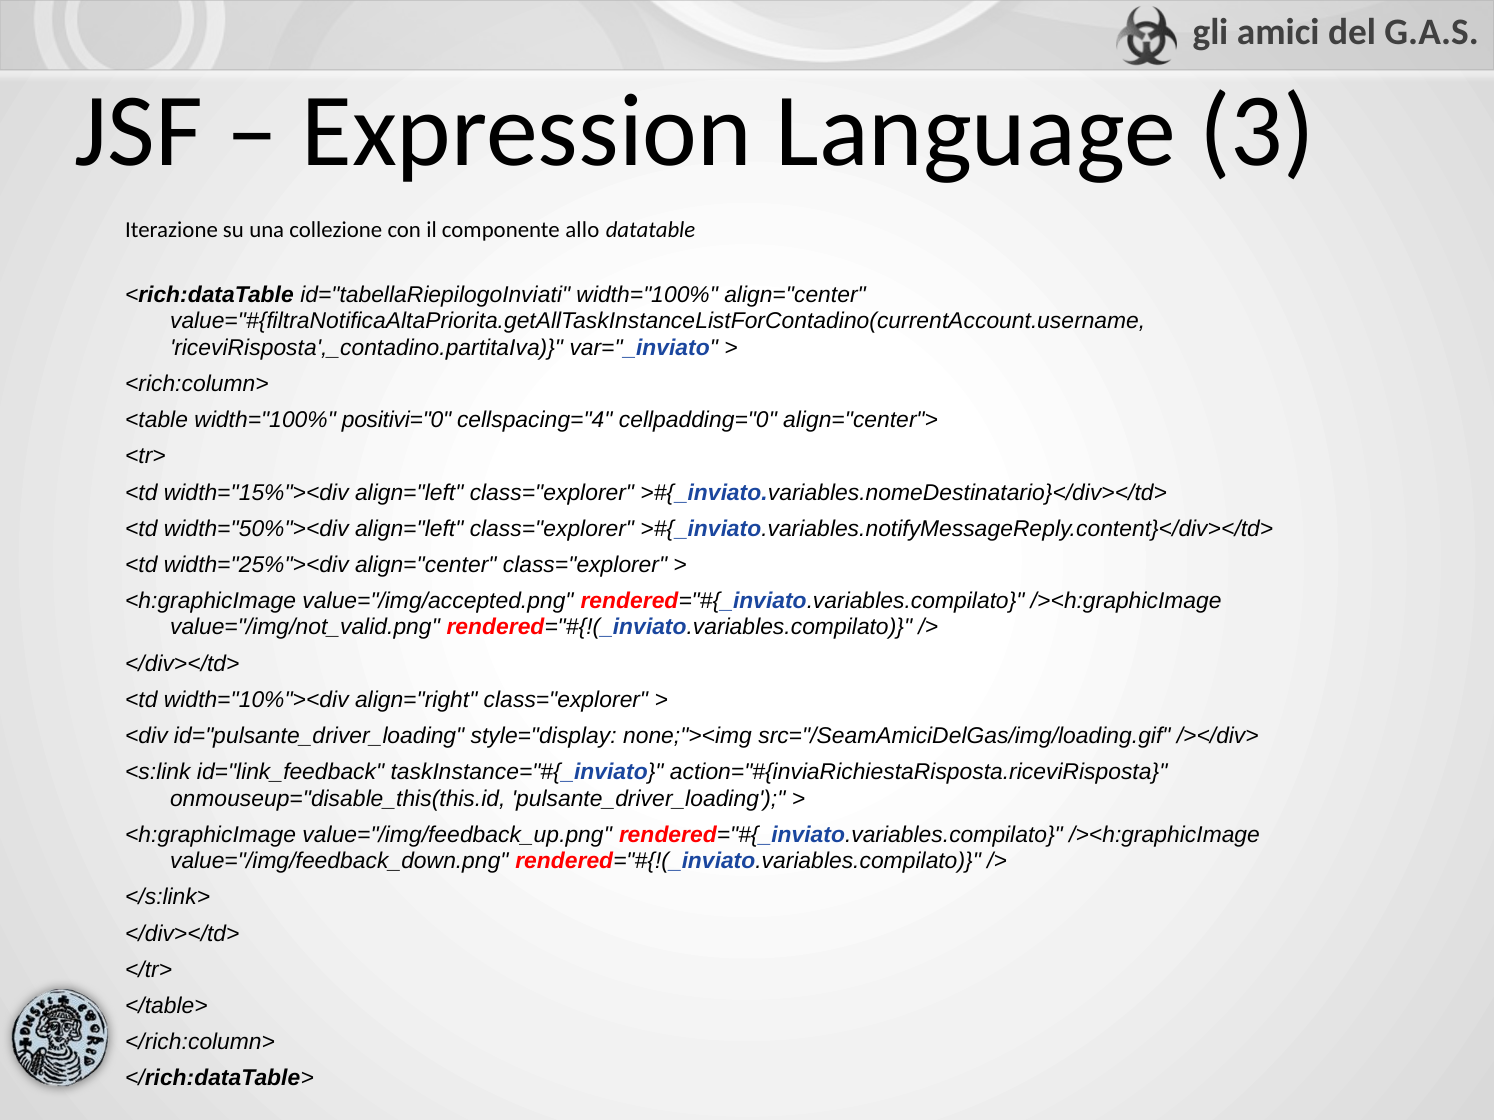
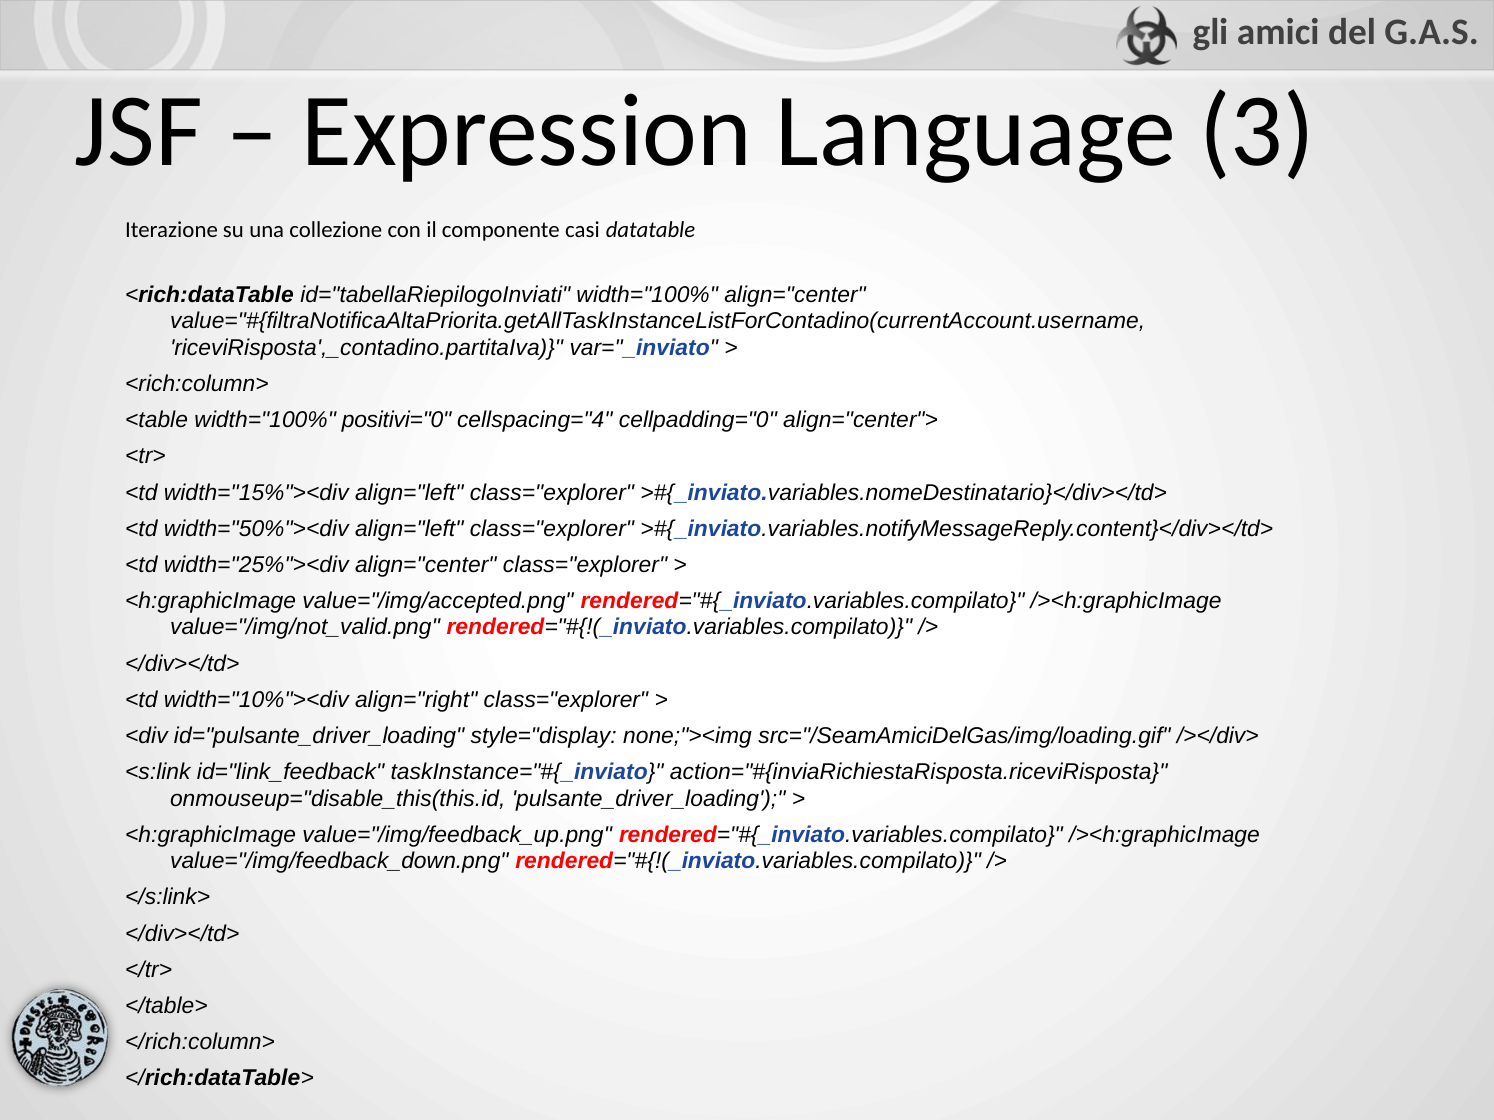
allo: allo -> casi (582, 230)
